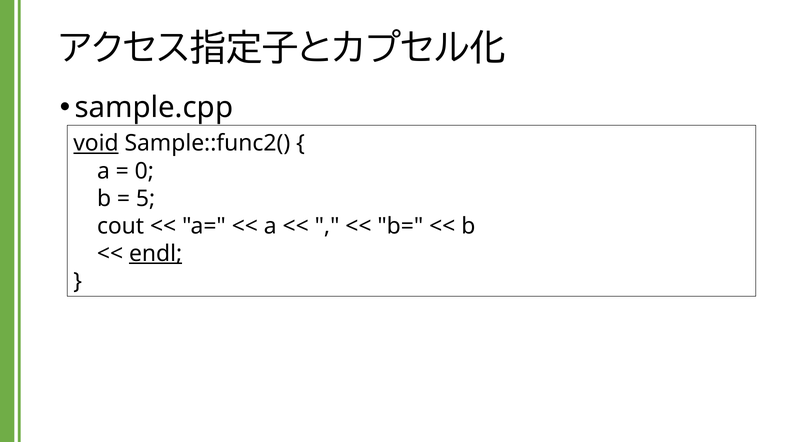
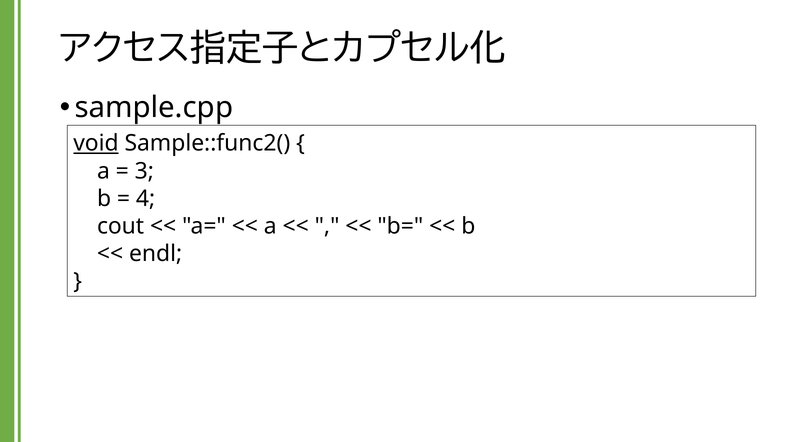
0: 0 -> 3 (144, 171)
5: 5 -> 4 (146, 198)
endl underline: present -> none (156, 253)
